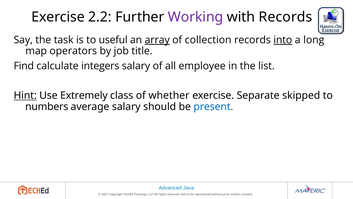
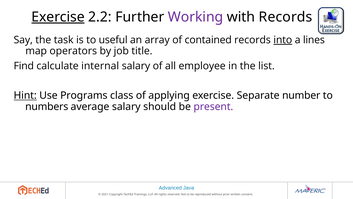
Exercise underline: none -> present (58, 17)
array underline: present -> none (157, 40)
collection: collection -> contained (208, 40)
long: long -> lines (314, 40)
integers: integers -> internal (100, 66)
Extremely: Extremely -> Programs (84, 95)
whether: whether -> applying (169, 95)
skipped: skipped -> number (301, 95)
present colour: blue -> purple (213, 106)
